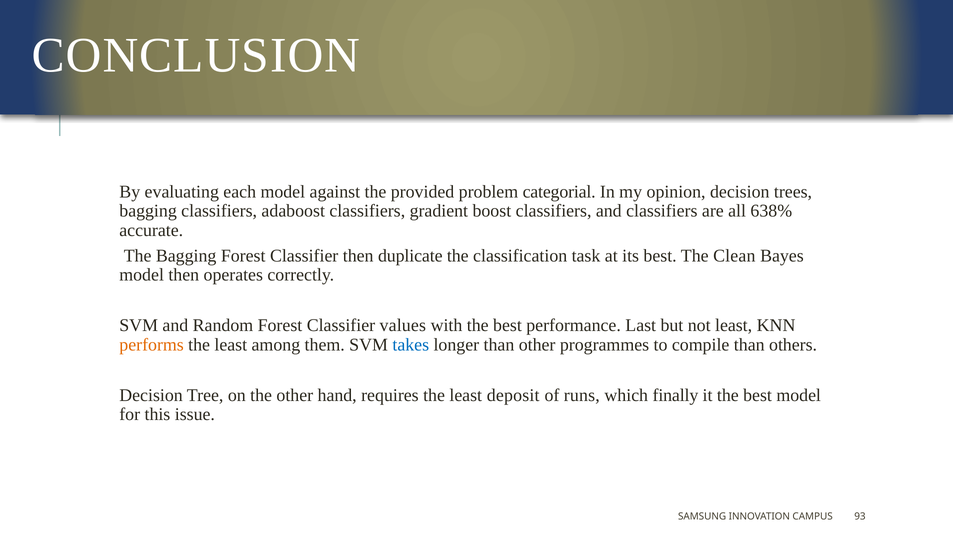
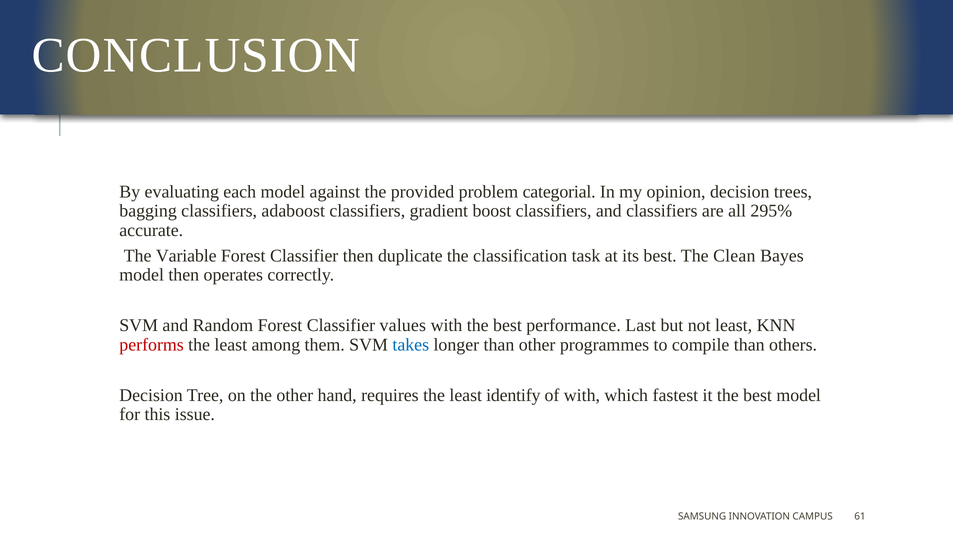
638%: 638% -> 295% (771, 211)
The Bagging: Bagging -> Variable (186, 256)
performs colour: orange -> red (152, 345)
deposit: deposit -> identify (513, 395)
of runs: runs -> with (582, 395)
finally: finally -> fastest (675, 395)
93: 93 -> 61 (860, 516)
